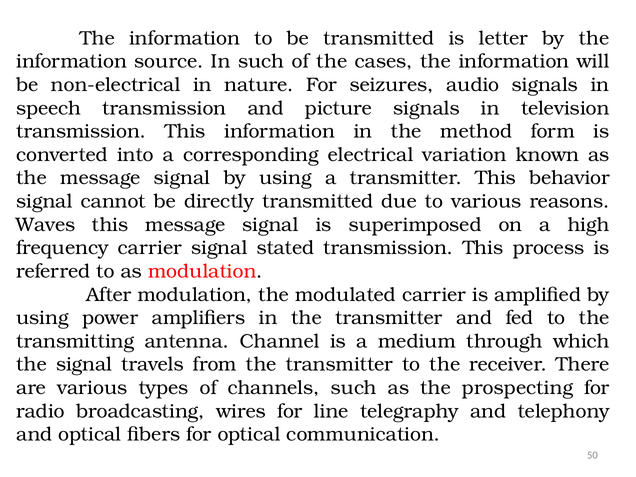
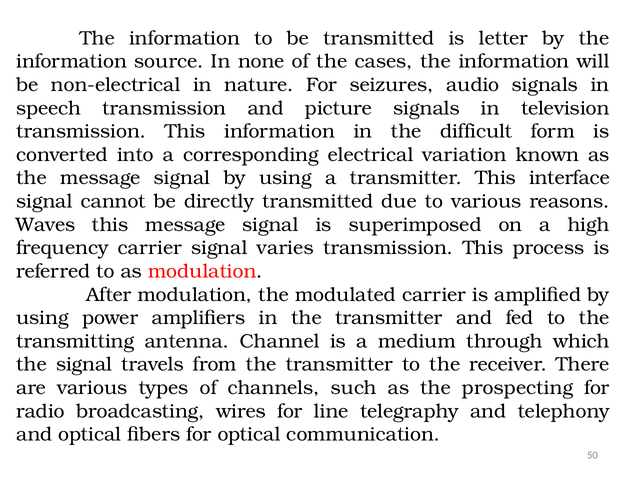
In such: such -> none (261, 62)
method: method -> difficult (476, 131)
behavior: behavior -> interface (570, 178)
stated: stated -> varies (285, 248)
